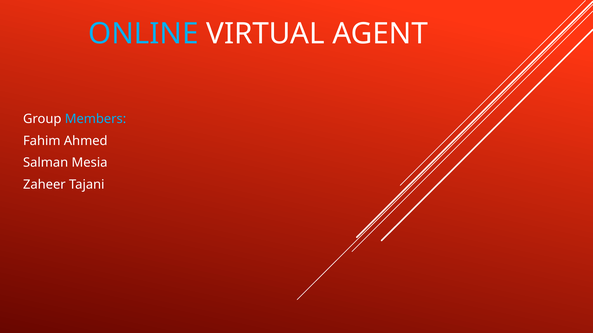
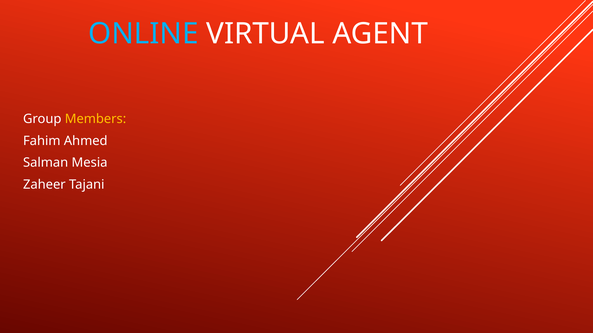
Members colour: light blue -> yellow (95, 119)
